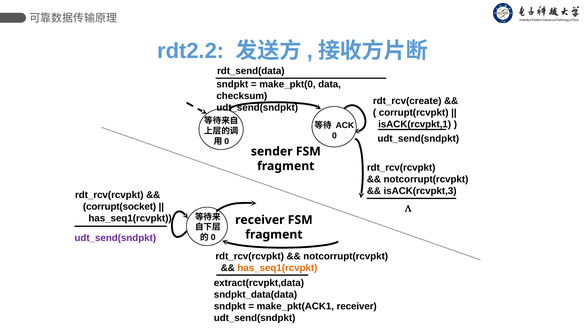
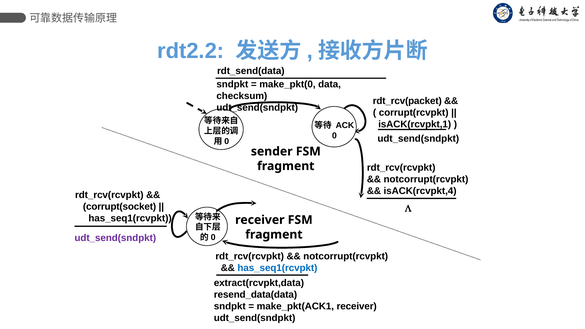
rdt_rcv(create: rdt_rcv(create -> rdt_rcv(packet (407, 101)
isACK(rcvpkt,3: isACK(rcvpkt,3 -> isACK(rcvpkt,4 (420, 191)
has_seq1(rcvpkt colour: orange -> blue (277, 268)
sndpkt_data(data: sndpkt_data(data -> resend_data(data (255, 295)
